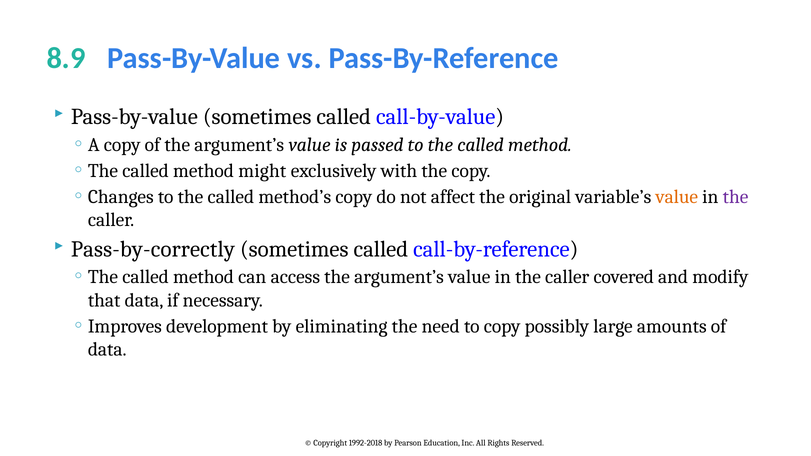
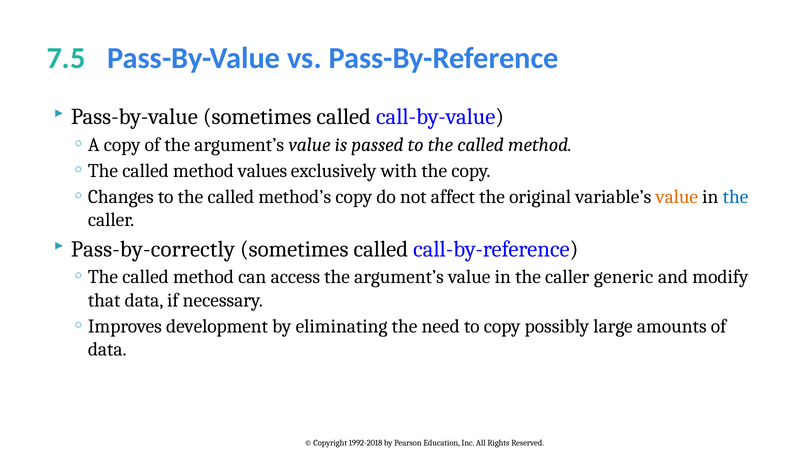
8.9: 8.9 -> 7.5 (66, 58)
might: might -> values (263, 171)
the colour: purple -> blue (736, 197)
covered: covered -> generic (624, 277)
